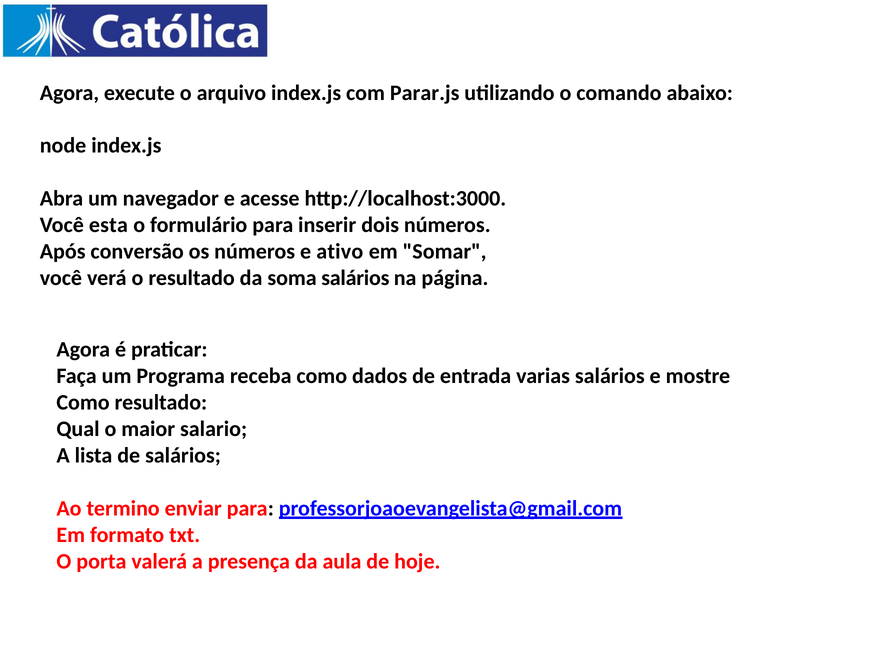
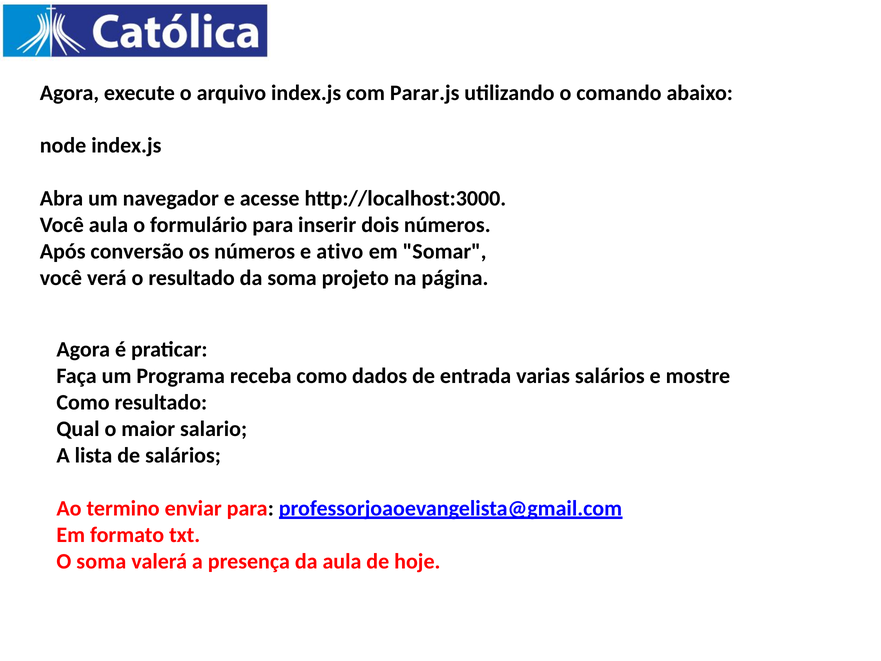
Você esta: esta -> aula (108, 225)
soma salários: salários -> projeto (355, 278)
O porta: porta -> soma (101, 561)
